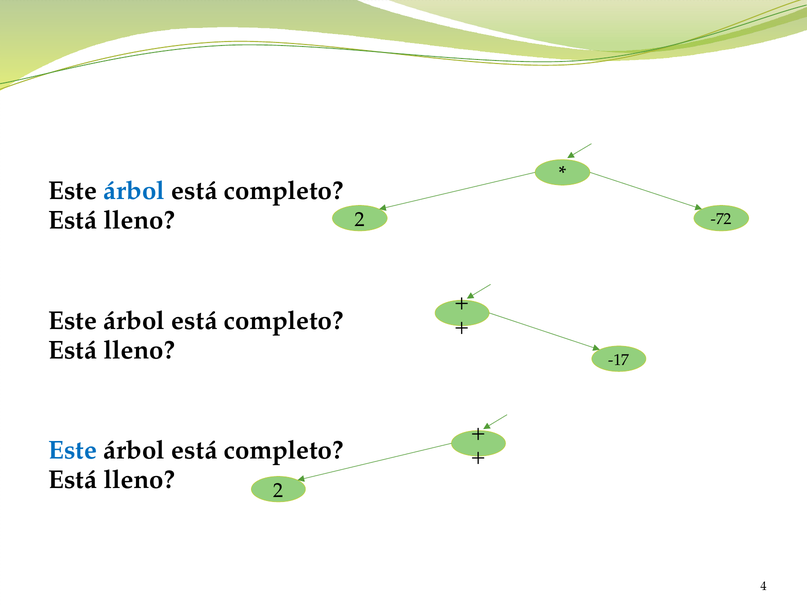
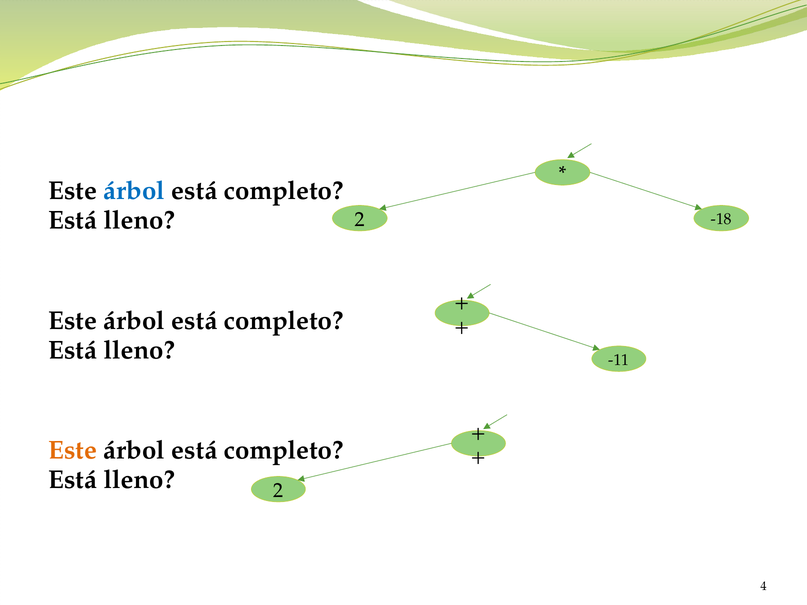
-72: -72 -> -18 (721, 219)
-17: -17 -> -11 (619, 360)
Este colour: blue -> orange (73, 451)
